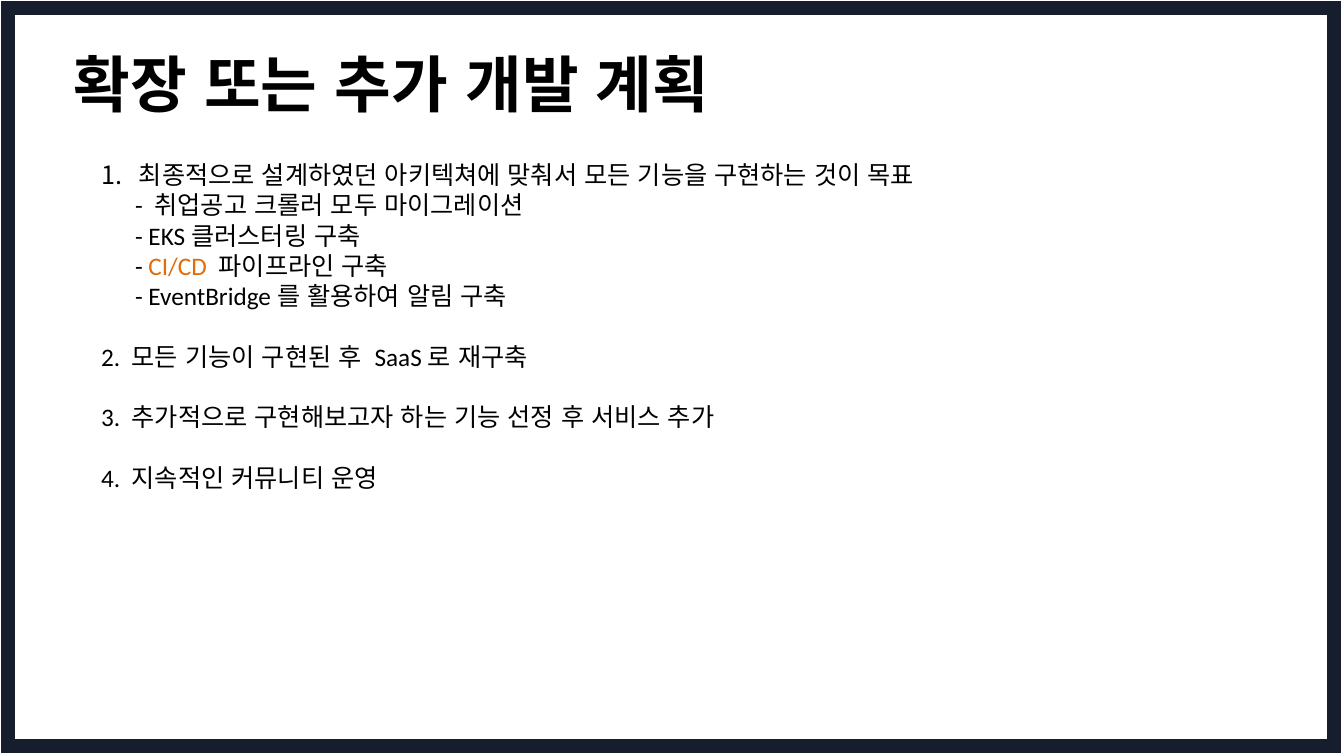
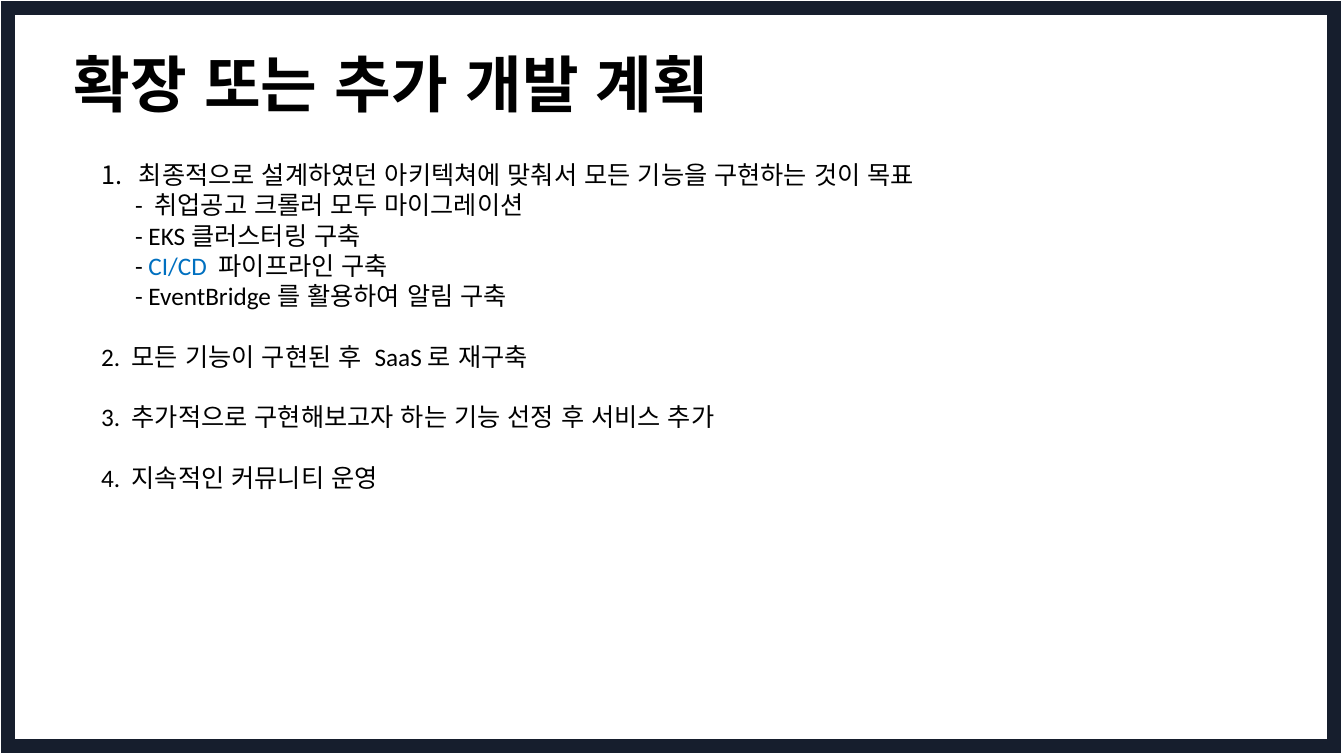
CI/CD colour: orange -> blue (178, 267)
